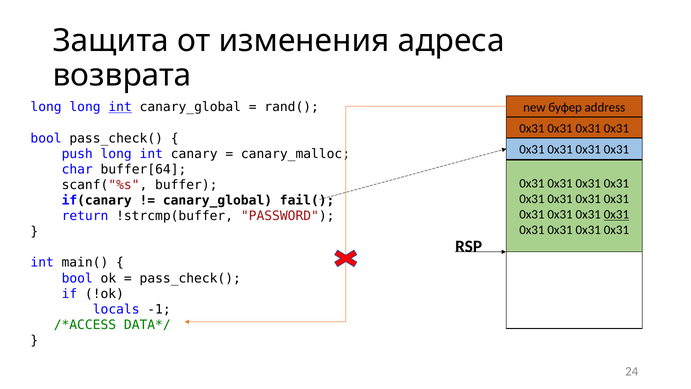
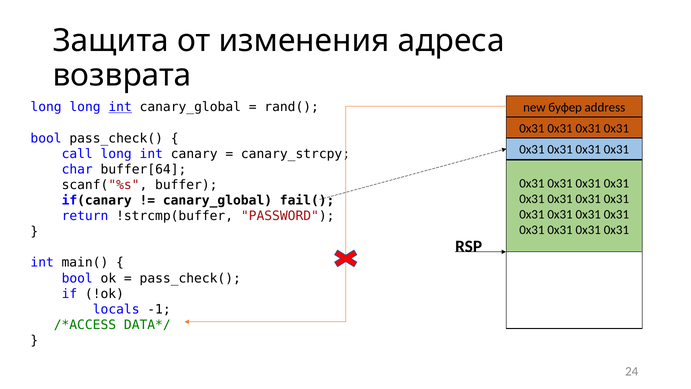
push: push -> call (77, 154)
canary_malloc: canary_malloc -> canary_strcpy (296, 154)
0x31 underline: present -> none (616, 214)
